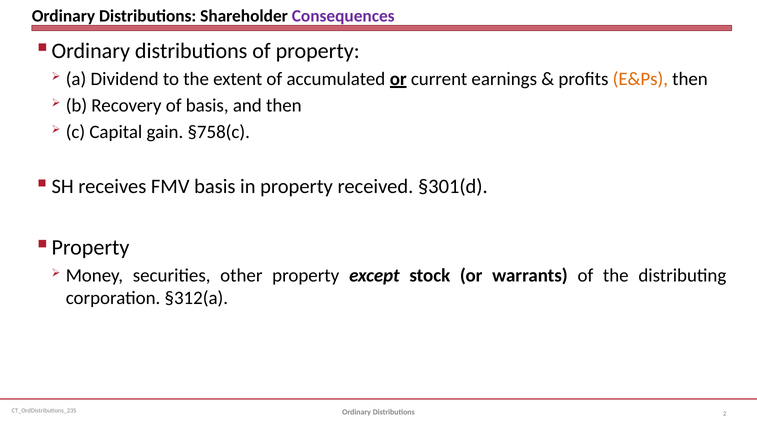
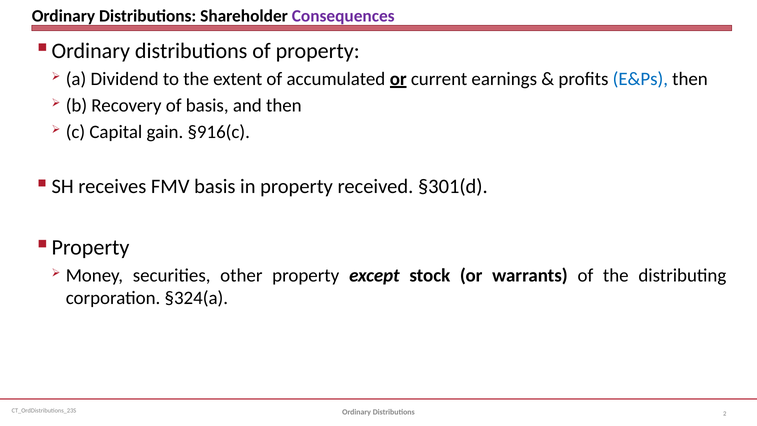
E&Ps colour: orange -> blue (640, 79)
§758(c: §758(c -> §916(c (219, 132)
§312(a: §312(a -> §324(a (196, 298)
